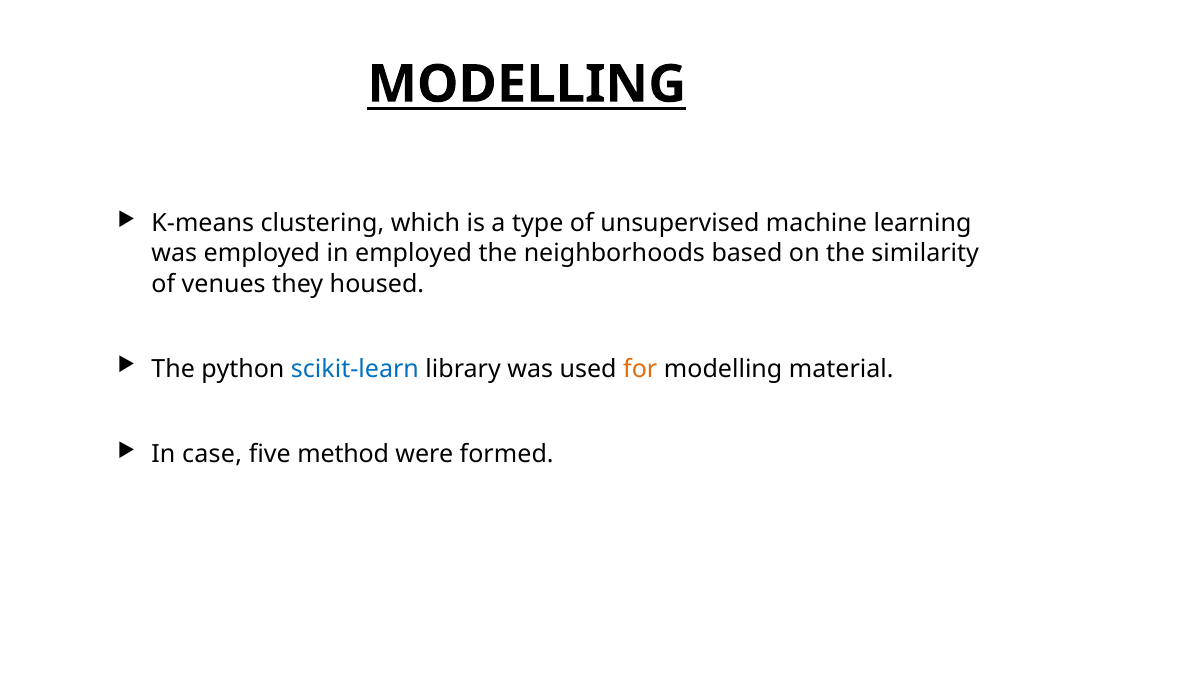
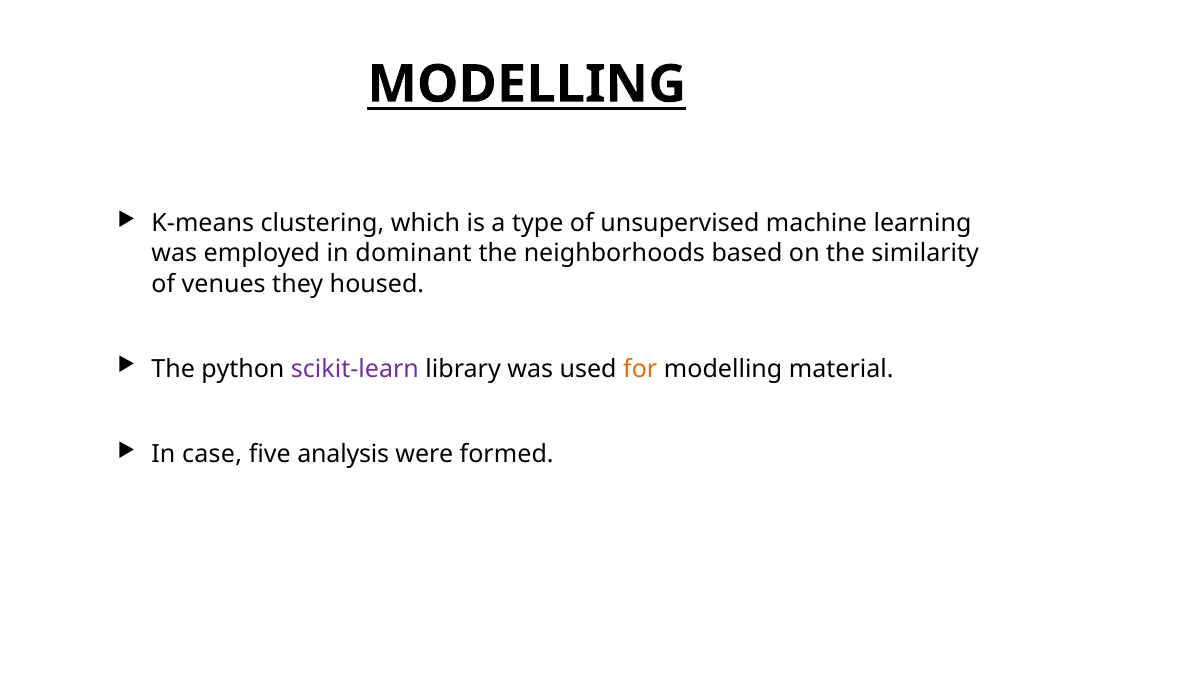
in employed: employed -> dominant (413, 254)
scikit-learn colour: blue -> purple (355, 369)
method: method -> analysis (343, 454)
